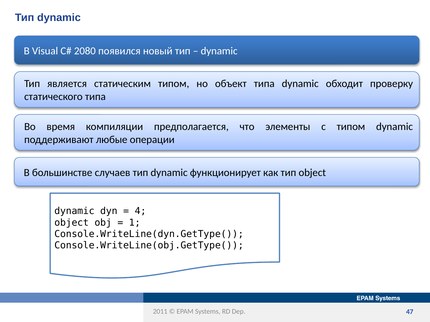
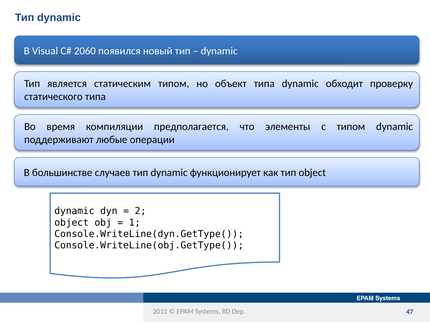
2080: 2080 -> 2060 (85, 51)
4: 4 -> 2 (140, 211)
